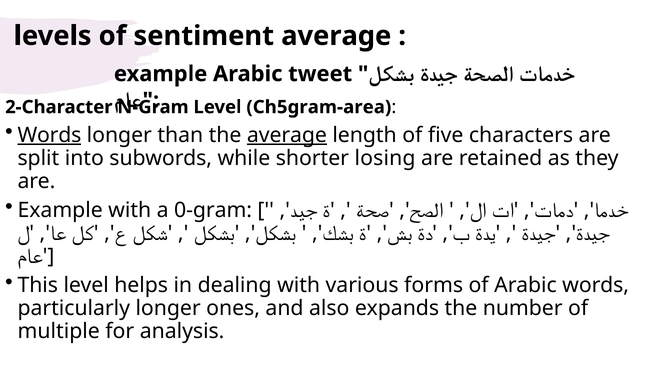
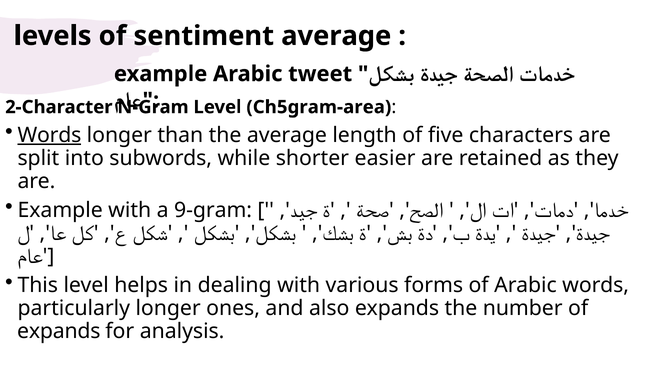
average underline: present -> none (287, 135)
losing: losing -> easier (385, 158)
0-gram: 0-gram -> 9-gram (213, 210)
multiple: multiple -> expands (59, 331)
